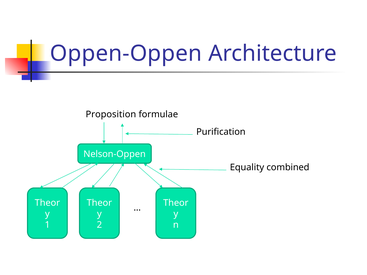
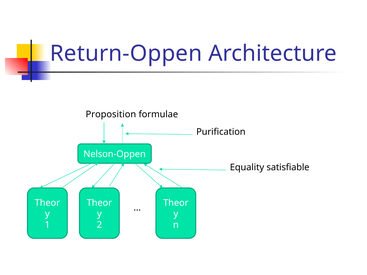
Oppen-Oppen: Oppen-Oppen -> Return-Oppen (126, 54)
combined: combined -> satisfiable (288, 167)
